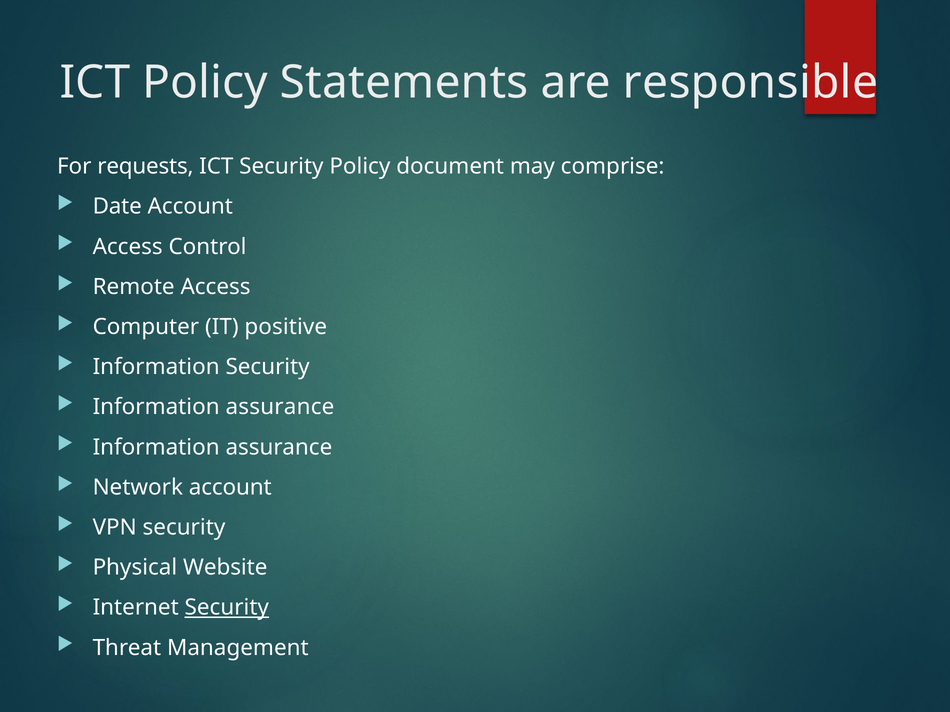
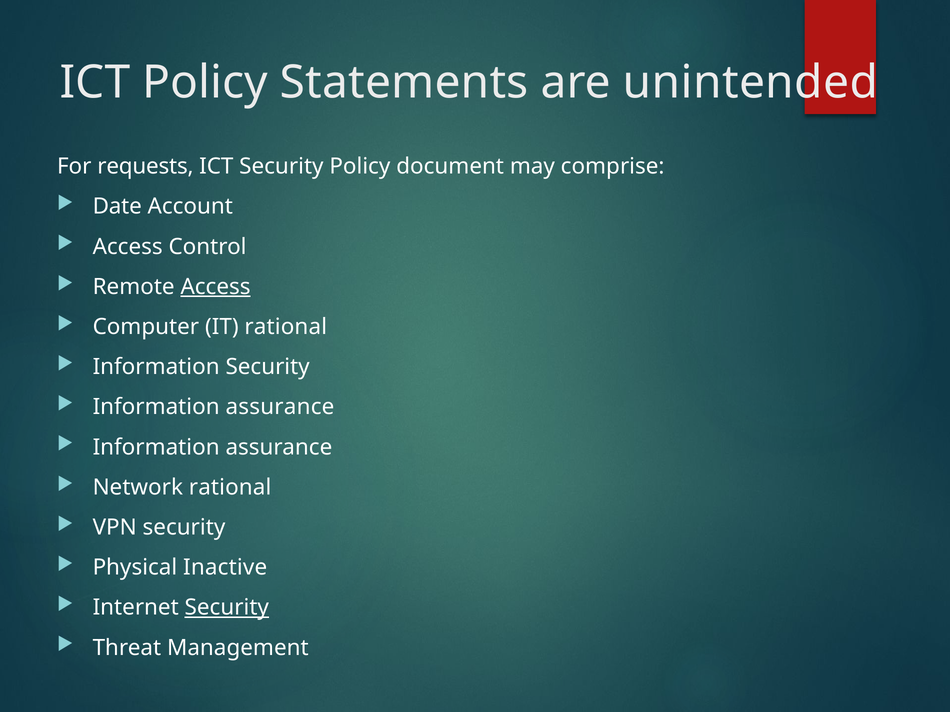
responsible: responsible -> unintended (750, 83)
Access underline: none -> present (216, 287)
IT positive: positive -> rational (286, 327)
Network account: account -> rational (230, 488)
Website: Website -> Inactive (225, 568)
